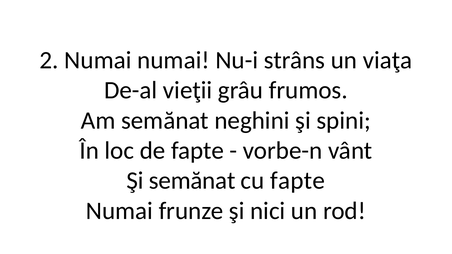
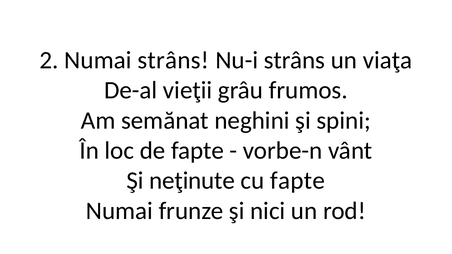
Numai numai: numai -> strâns (173, 60)
Şi semănat: semănat -> neţinute (192, 181)
